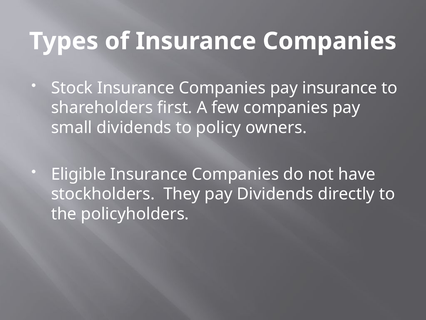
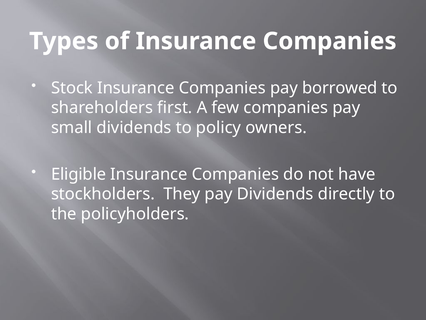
pay insurance: insurance -> borrowed (340, 88)
